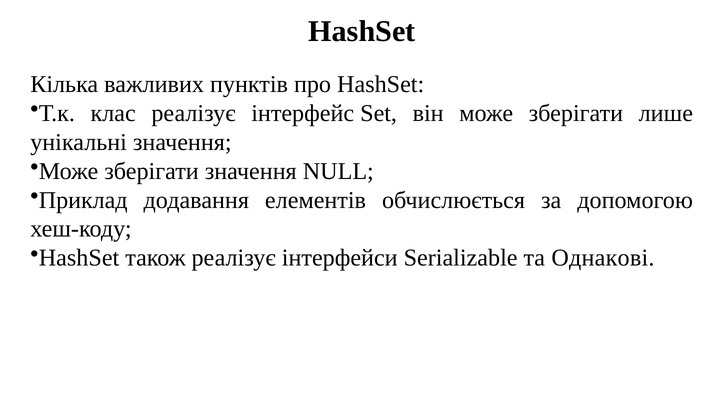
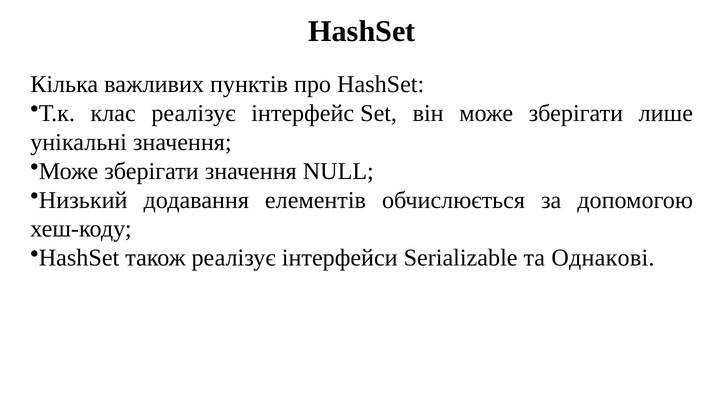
Приклад: Приклад -> Низький (83, 200)
